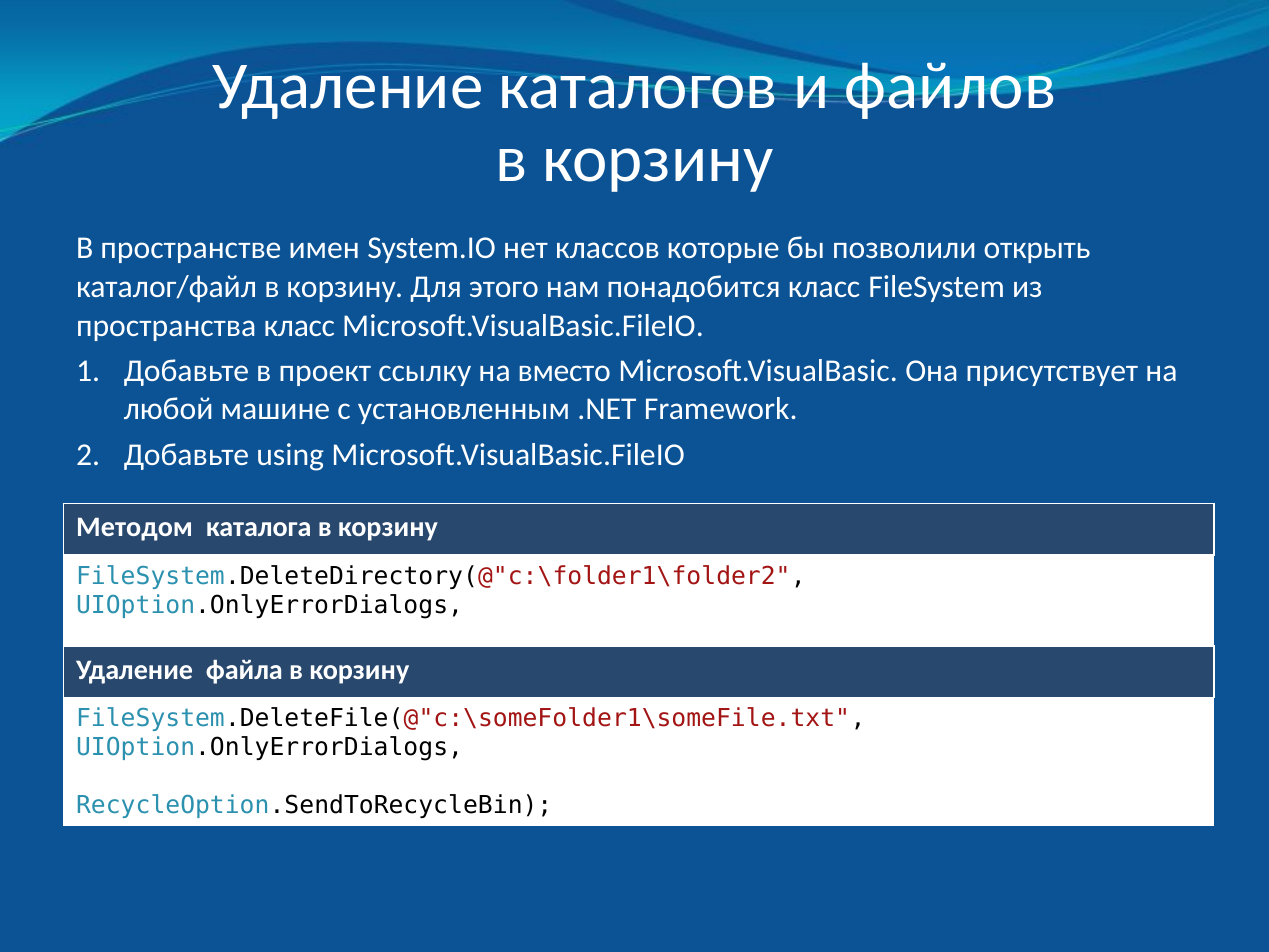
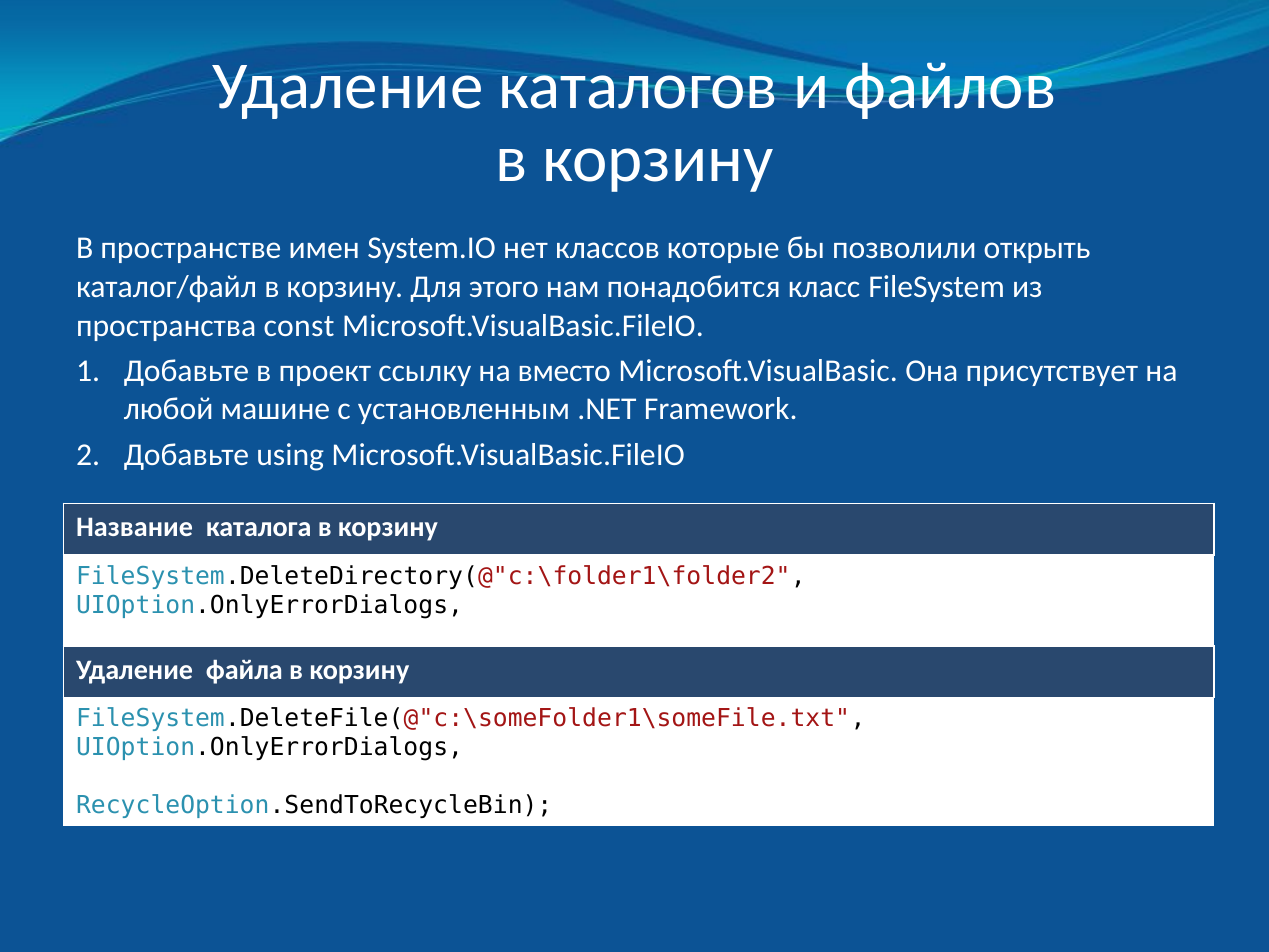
пространства класс: класс -> const (299, 326)
Методом: Методом -> Название (135, 527)
